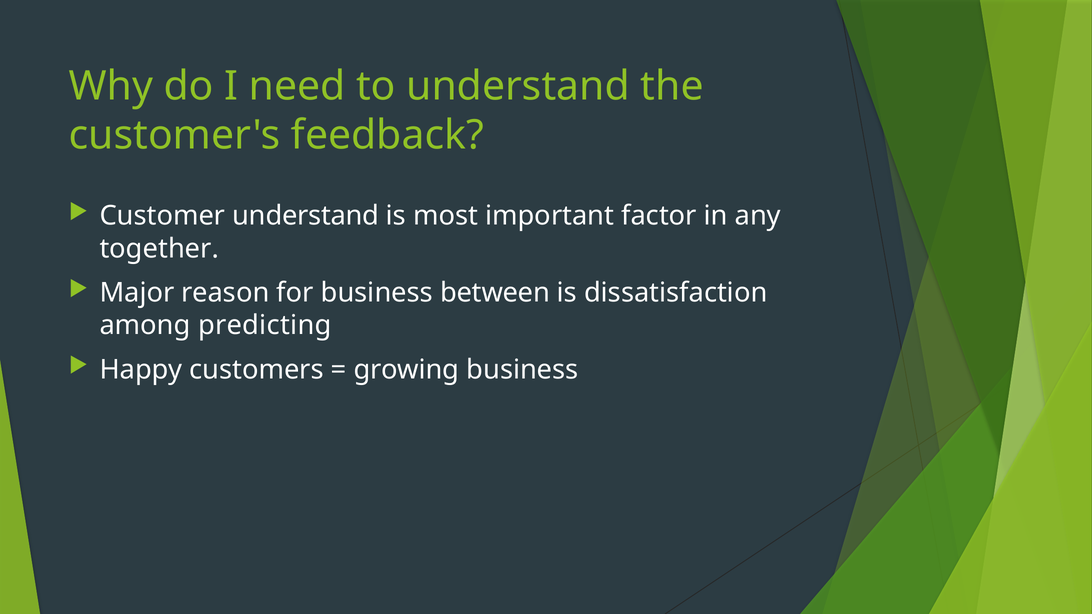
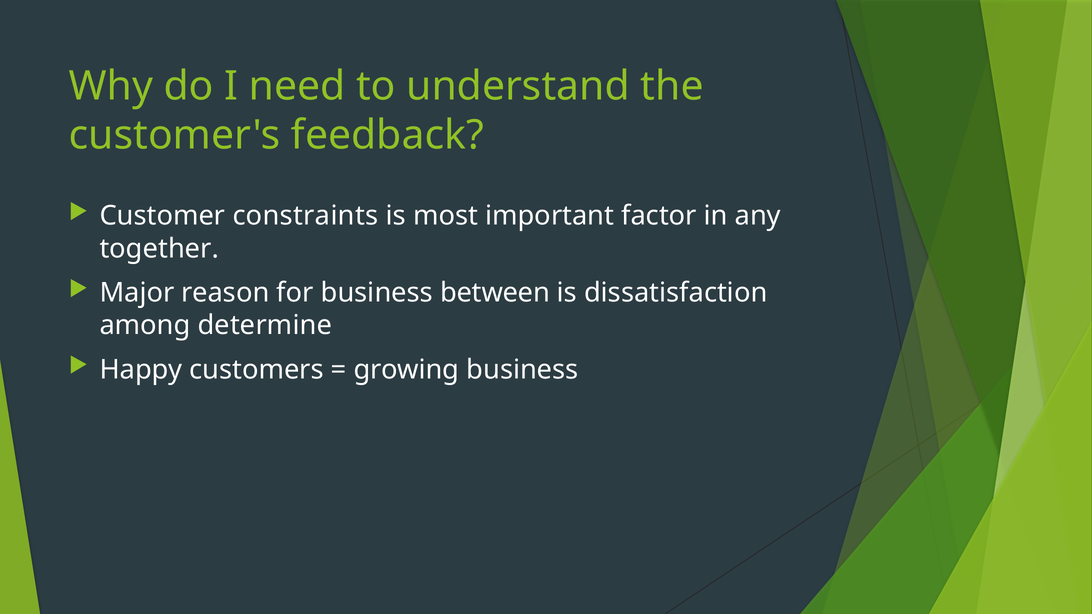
Customer understand: understand -> constraints (305, 216)
predicting: predicting -> determine (265, 326)
